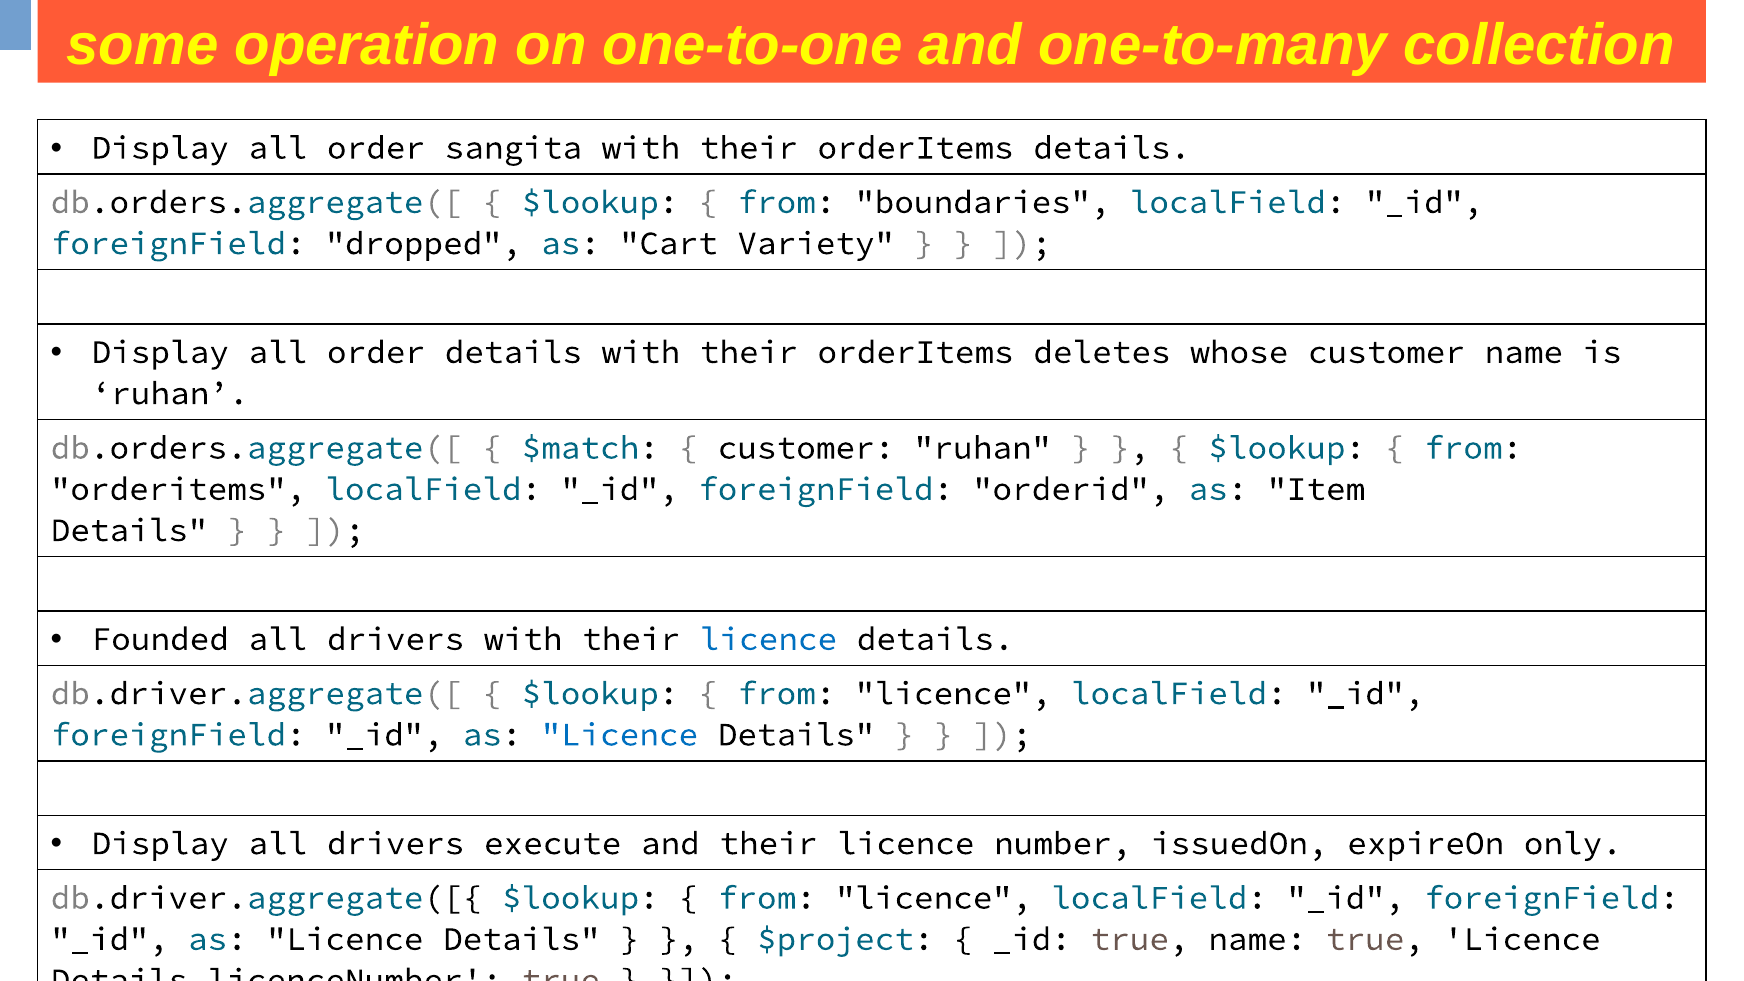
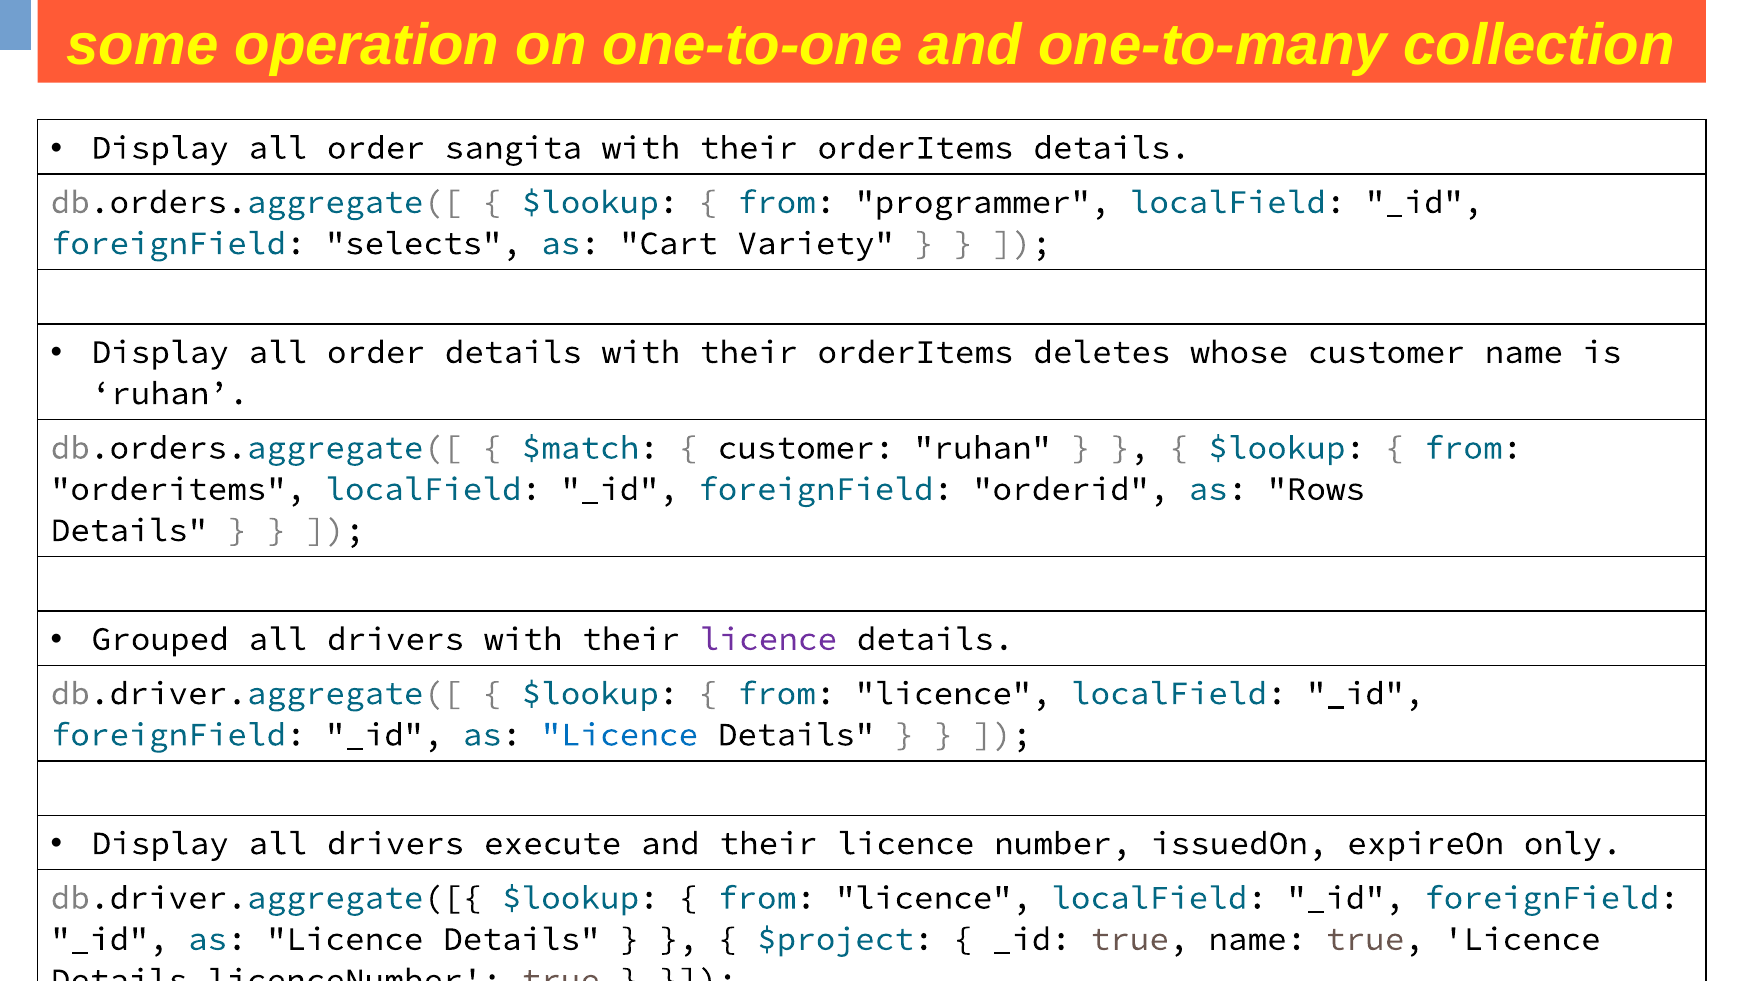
boundaries: boundaries -> programmer (983, 202)
dropped: dropped -> selects (423, 243)
Item: Item -> Rows (1316, 489)
Founded: Founded -> Grouped (160, 639)
licence colour: blue -> purple (768, 639)
